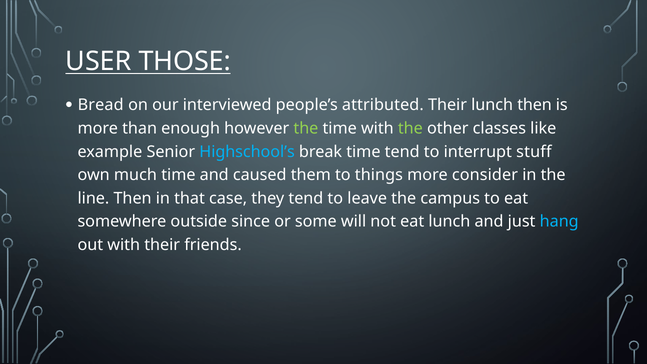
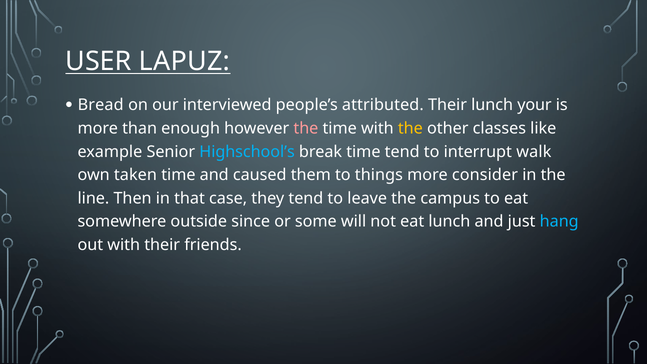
THOSE: THOSE -> LAPUZ (185, 61)
lunch then: then -> your (534, 105)
the colour: light green -> pink (306, 128)
the colour: light green -> yellow (410, 128)
stuff: stuff -> walk (534, 152)
much: much -> taken (135, 175)
